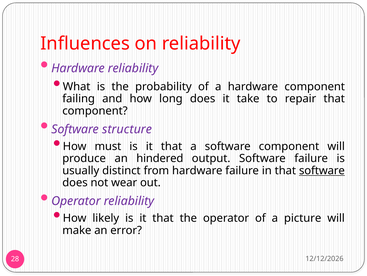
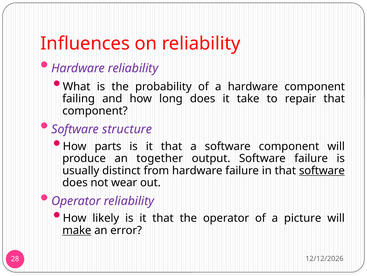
must: must -> parts (108, 146)
hindered: hindered -> together (160, 158)
make underline: none -> present (77, 230)
